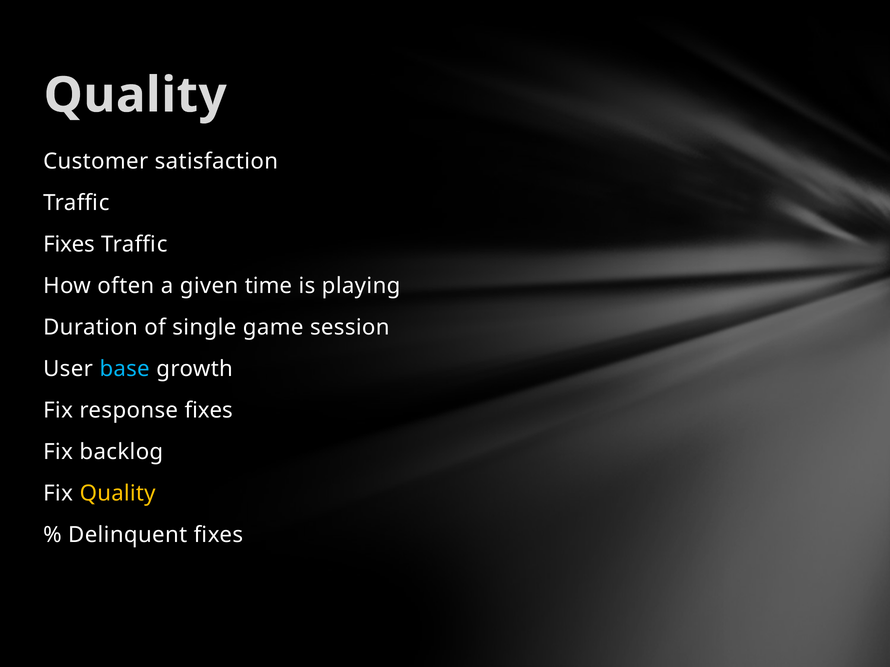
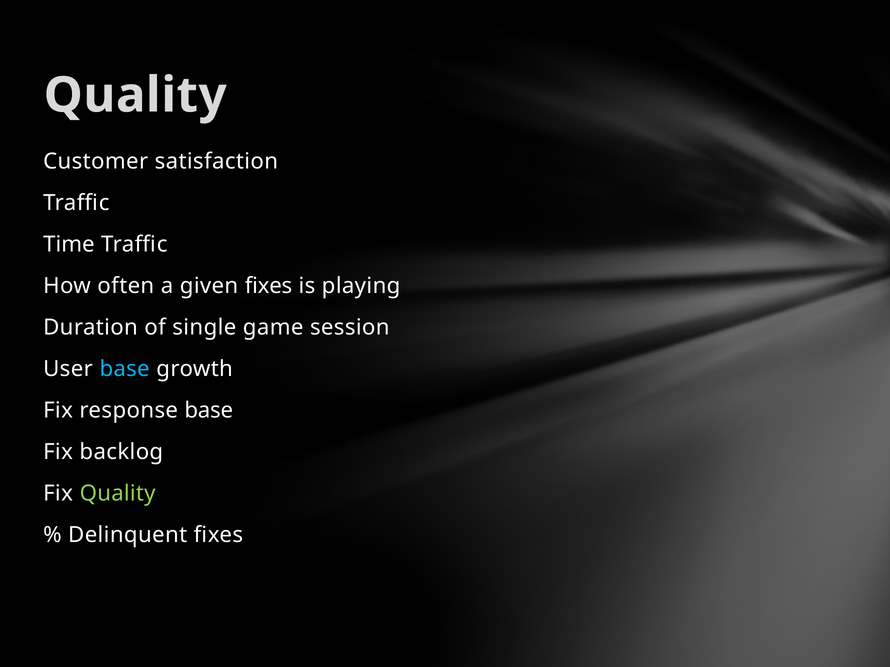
Fixes: Fixes -> Time (69, 245)
given time: time -> fixes (269, 286)
response fixes: fixes -> base (209, 411)
Quality colour: yellow -> light green (118, 494)
